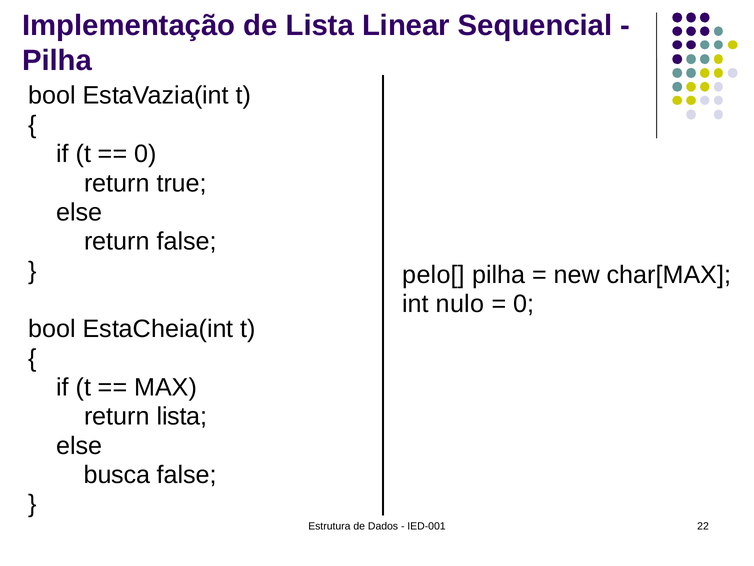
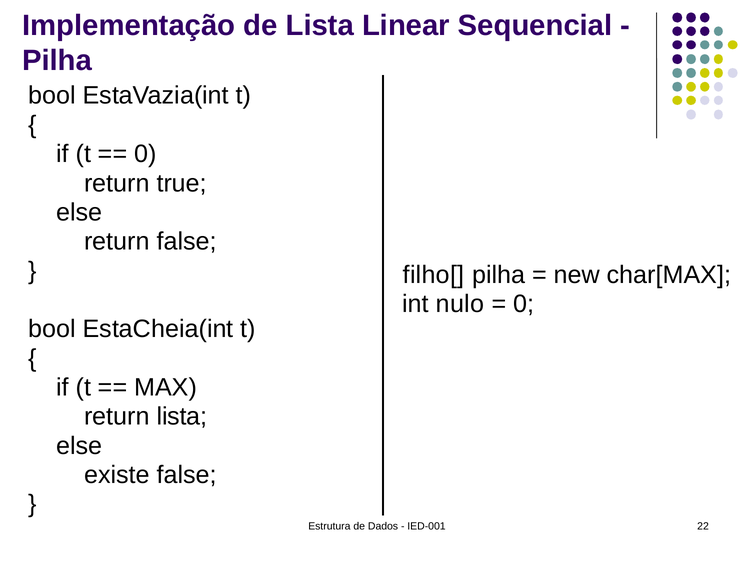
pelo[: pelo[ -> filho[ (434, 275)
busca: busca -> existe (117, 475)
